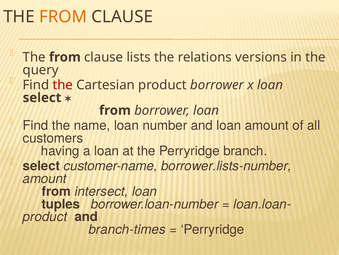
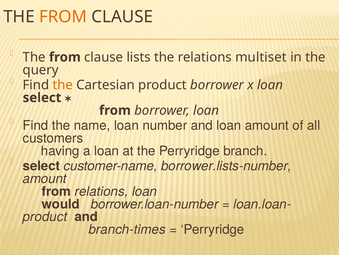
versions: versions -> multiset (261, 57)
the colour: red -> orange (63, 85)
from intersect: intersect -> relations (101, 191)
tuples: tuples -> would (61, 204)
